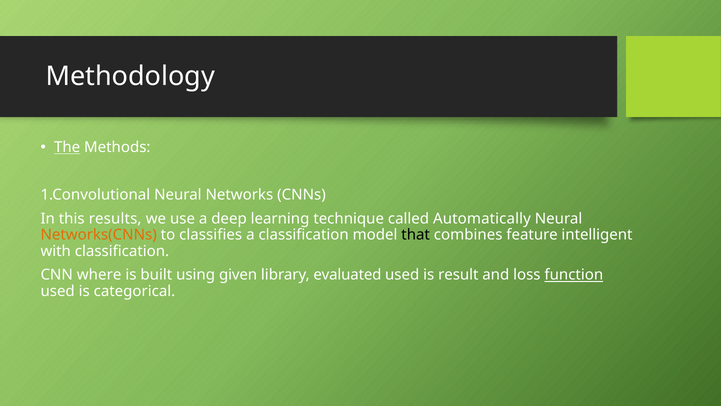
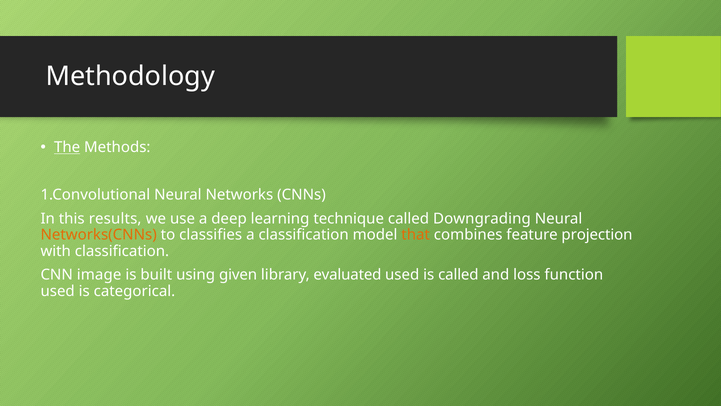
Automatically: Automatically -> Downgrading (482, 218)
that colour: black -> orange (416, 235)
intelligent: intelligent -> projection (597, 235)
where: where -> image (99, 275)
is result: result -> called (458, 275)
function underline: present -> none (574, 275)
